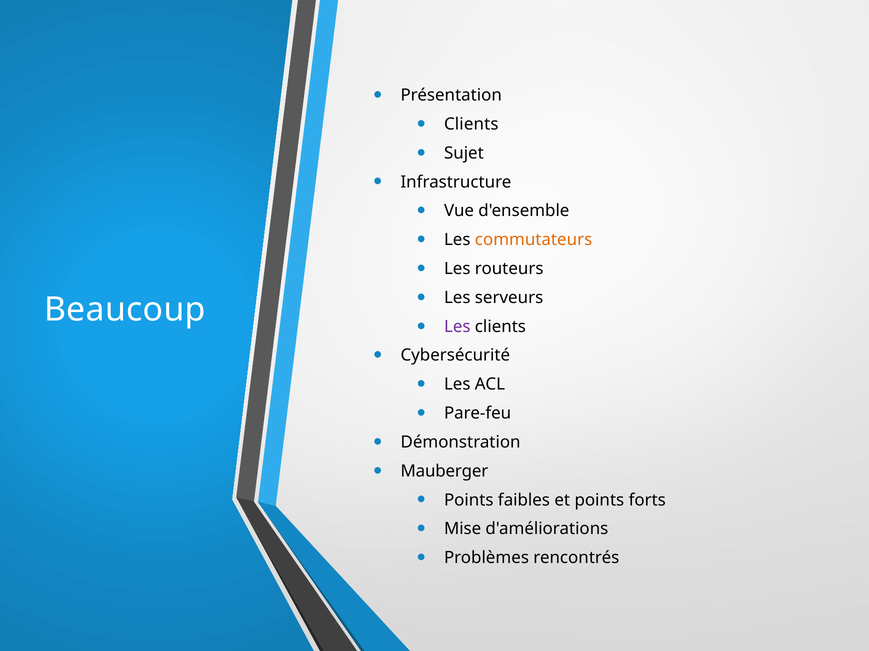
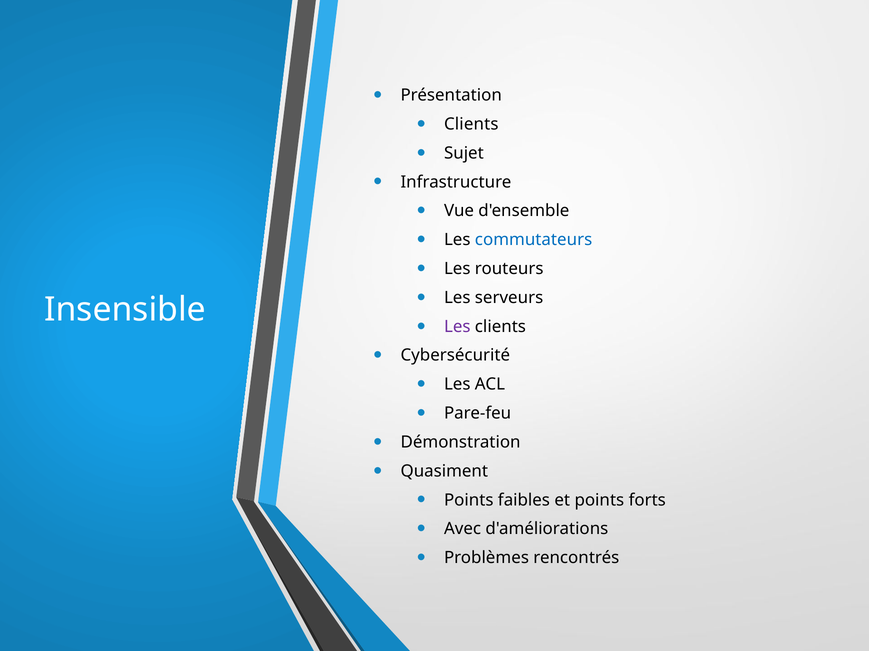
commutateurs colour: orange -> blue (534, 240)
Beaucoup: Beaucoup -> Insensible (125, 310)
Mauberger: Mauberger -> Quasiment (444, 472)
Mise: Mise -> Avec (463, 529)
